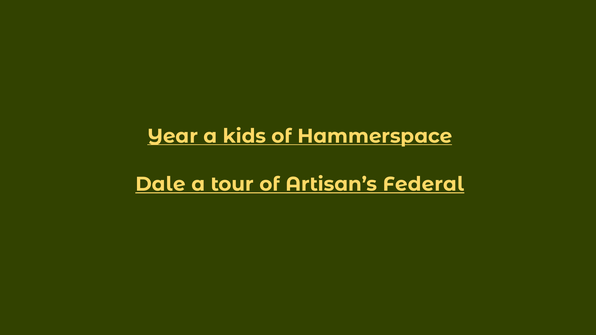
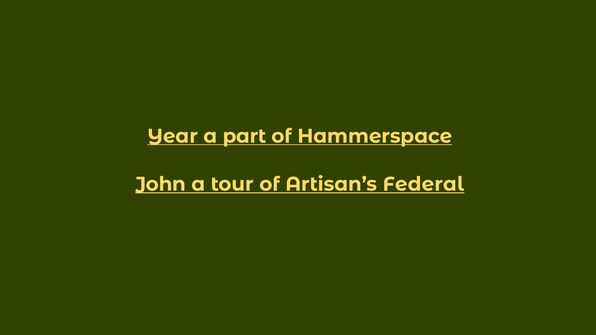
kids: kids -> part (244, 136)
Dale: Dale -> John (161, 184)
